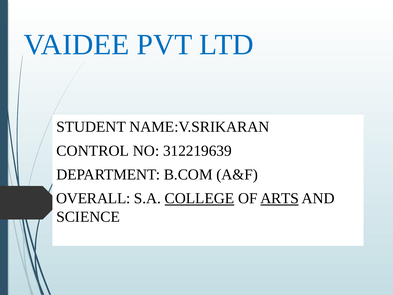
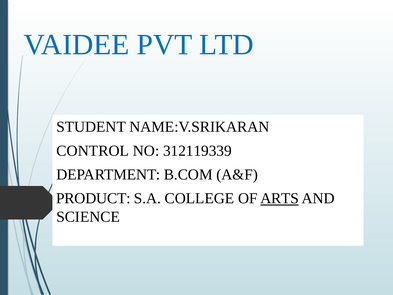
312219639: 312219639 -> 312119339 (197, 151)
OVERALL: OVERALL -> PRODUCT (93, 198)
COLLEGE underline: present -> none (199, 198)
